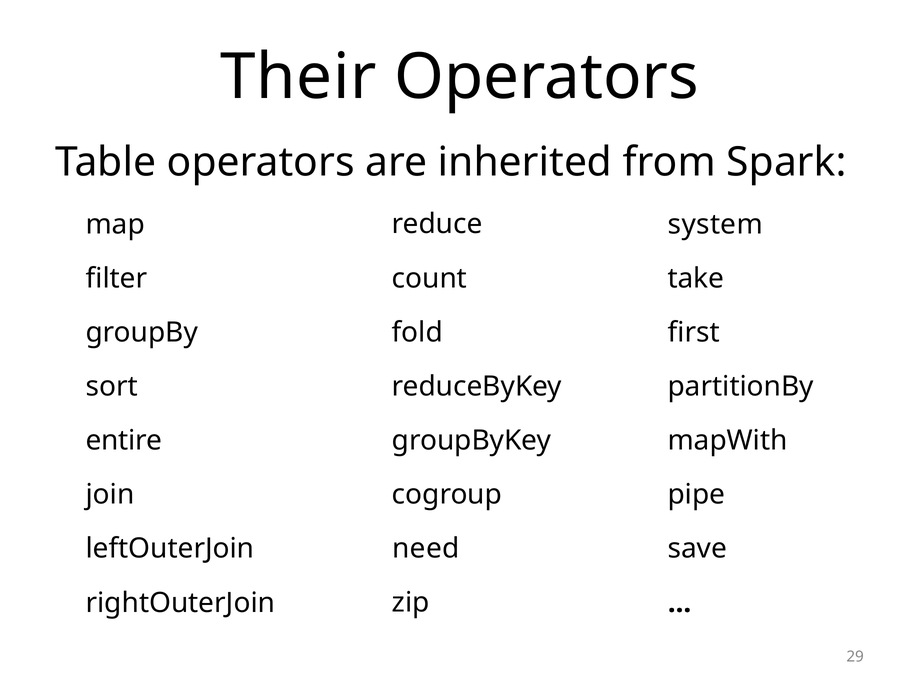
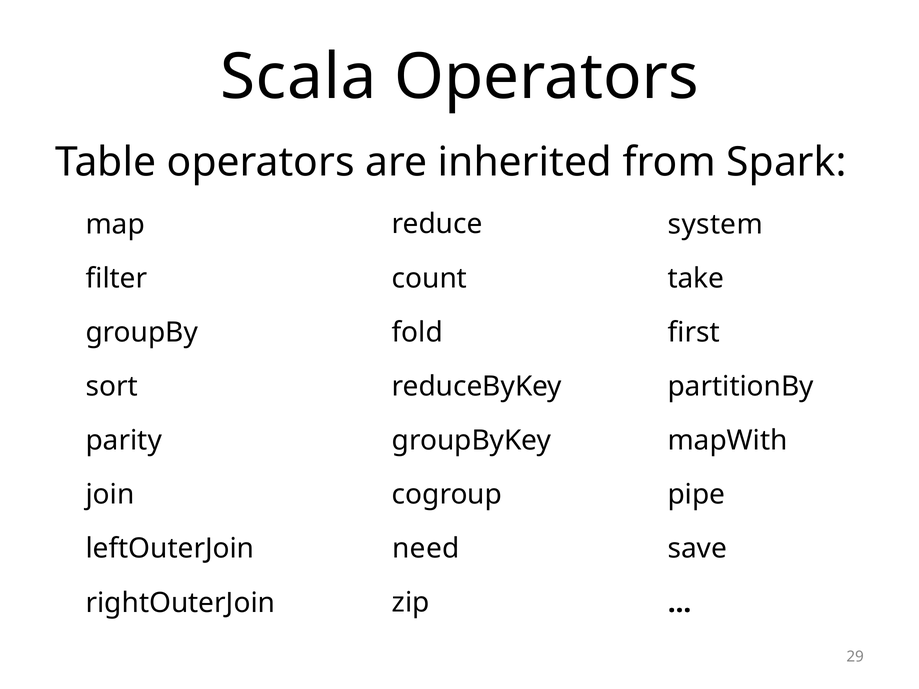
Their: Their -> Scala (298, 77)
entire: entire -> parity (124, 441)
